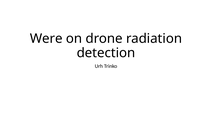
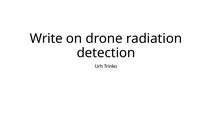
Were: Were -> Write (46, 39)
